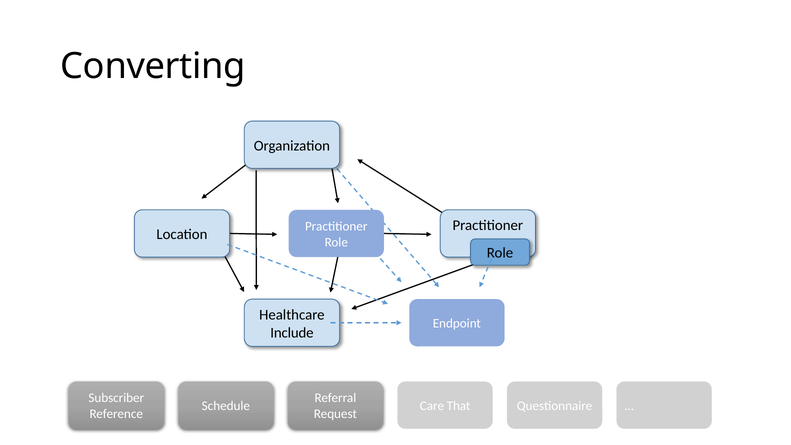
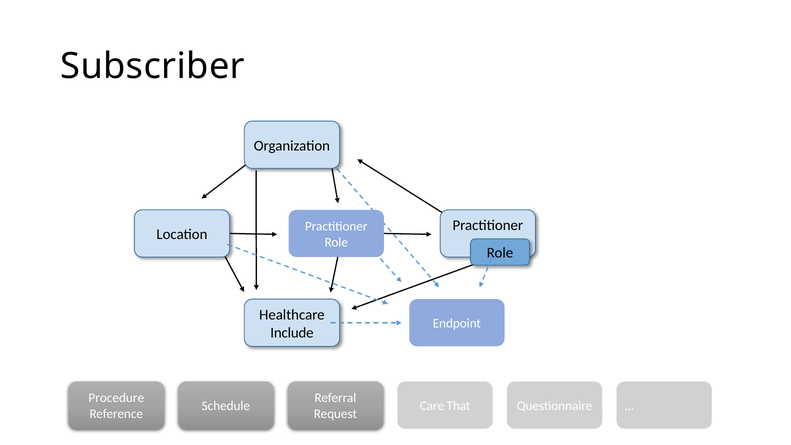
Converting: Converting -> Subscriber (153, 66)
Subscriber: Subscriber -> Procedure (116, 398)
